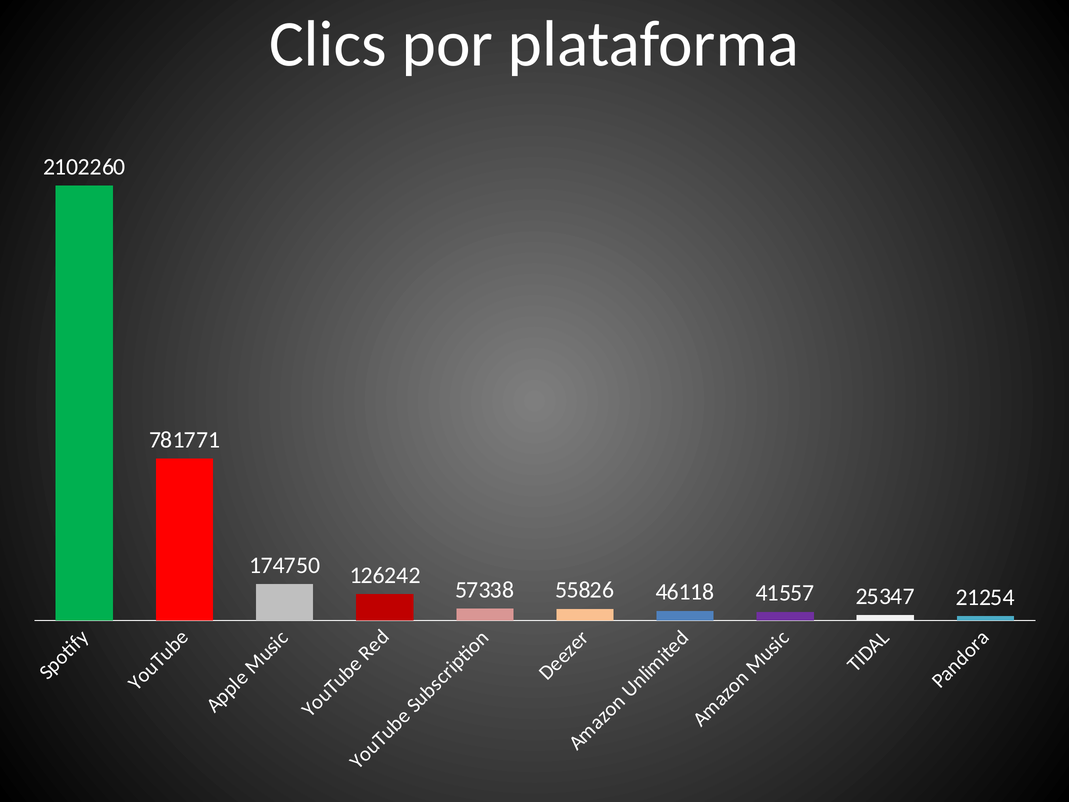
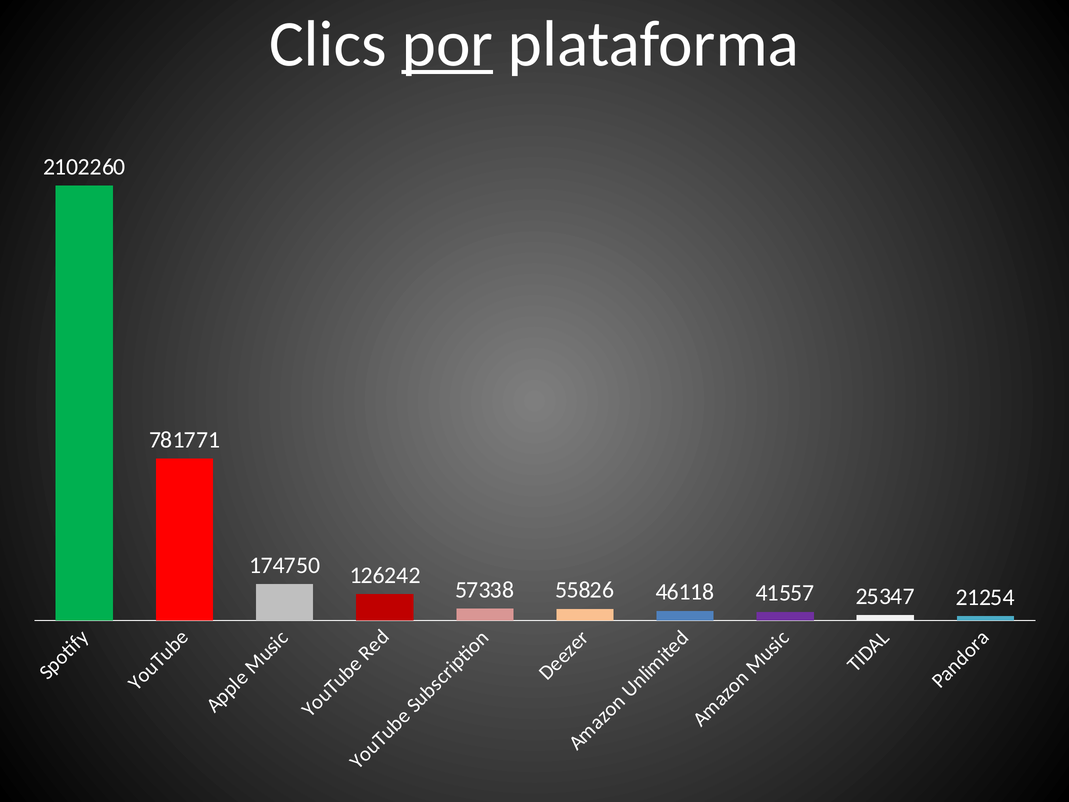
por underline: none -> present (447, 44)
